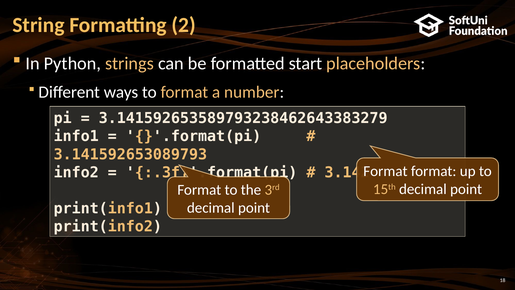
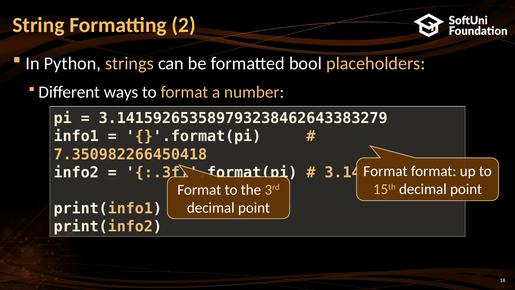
start: start -> bool (305, 63)
3.141592653089793: 3.141592653089793 -> 7.350982266450418 (130, 154)
